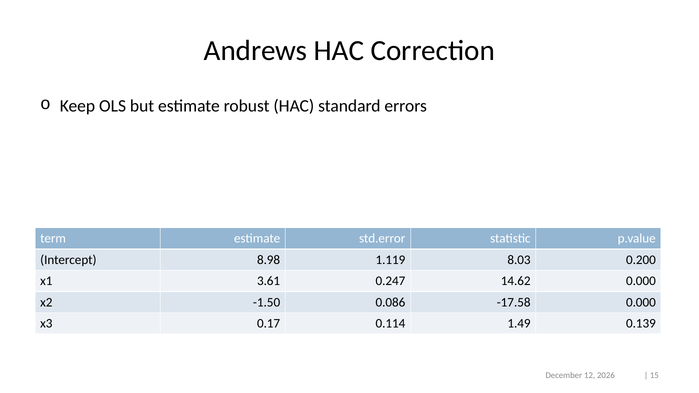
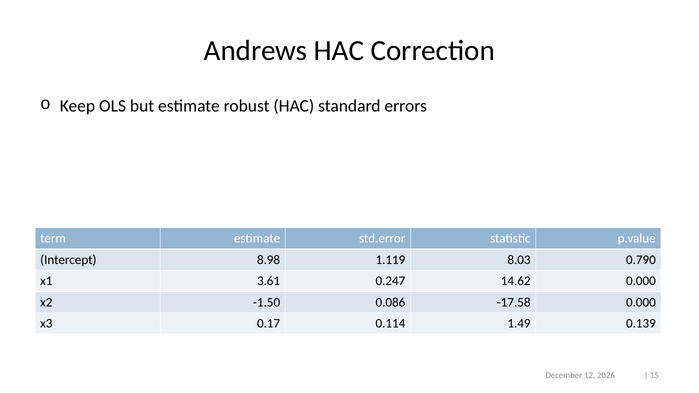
0.200: 0.200 -> 0.790 (641, 260)
